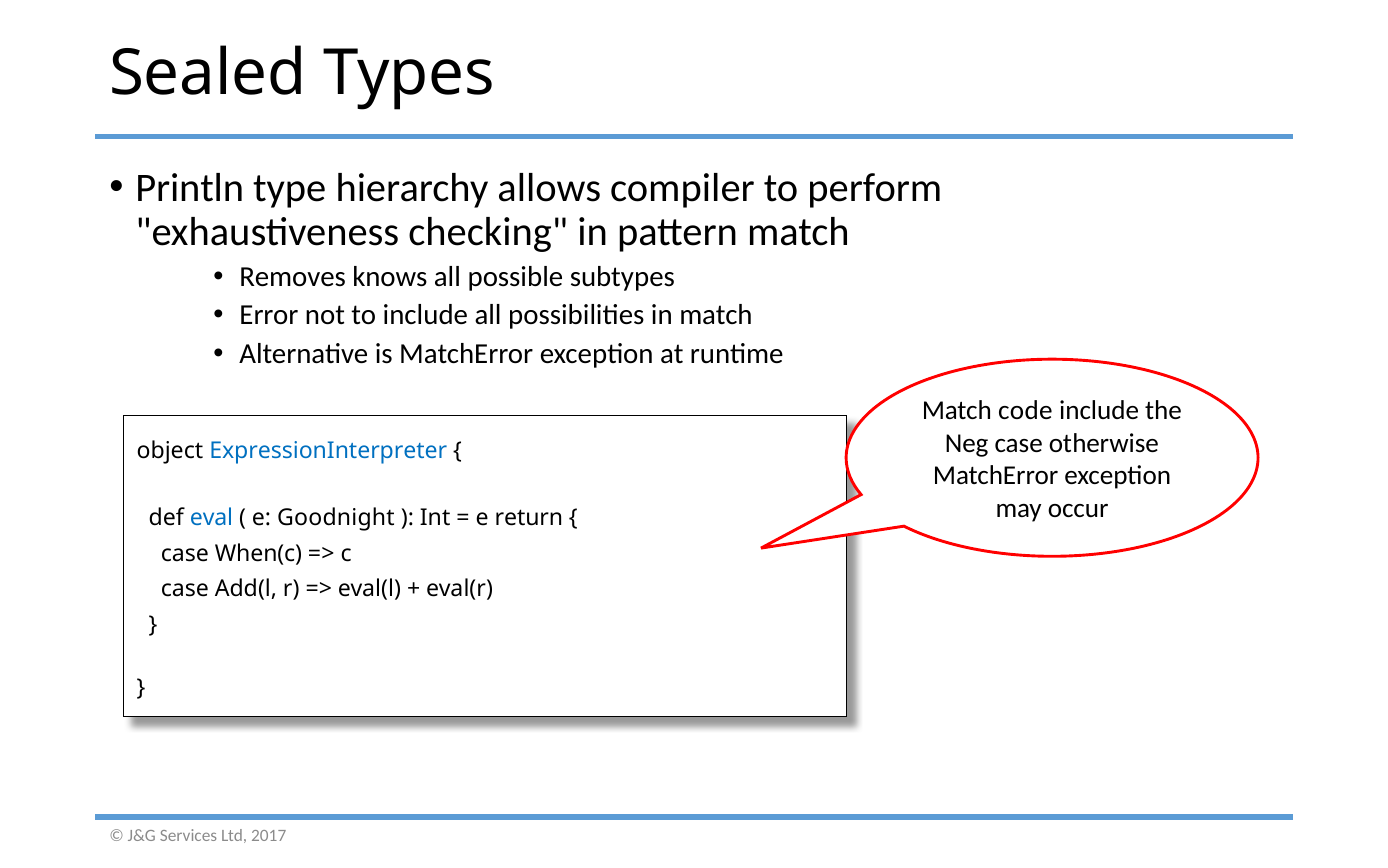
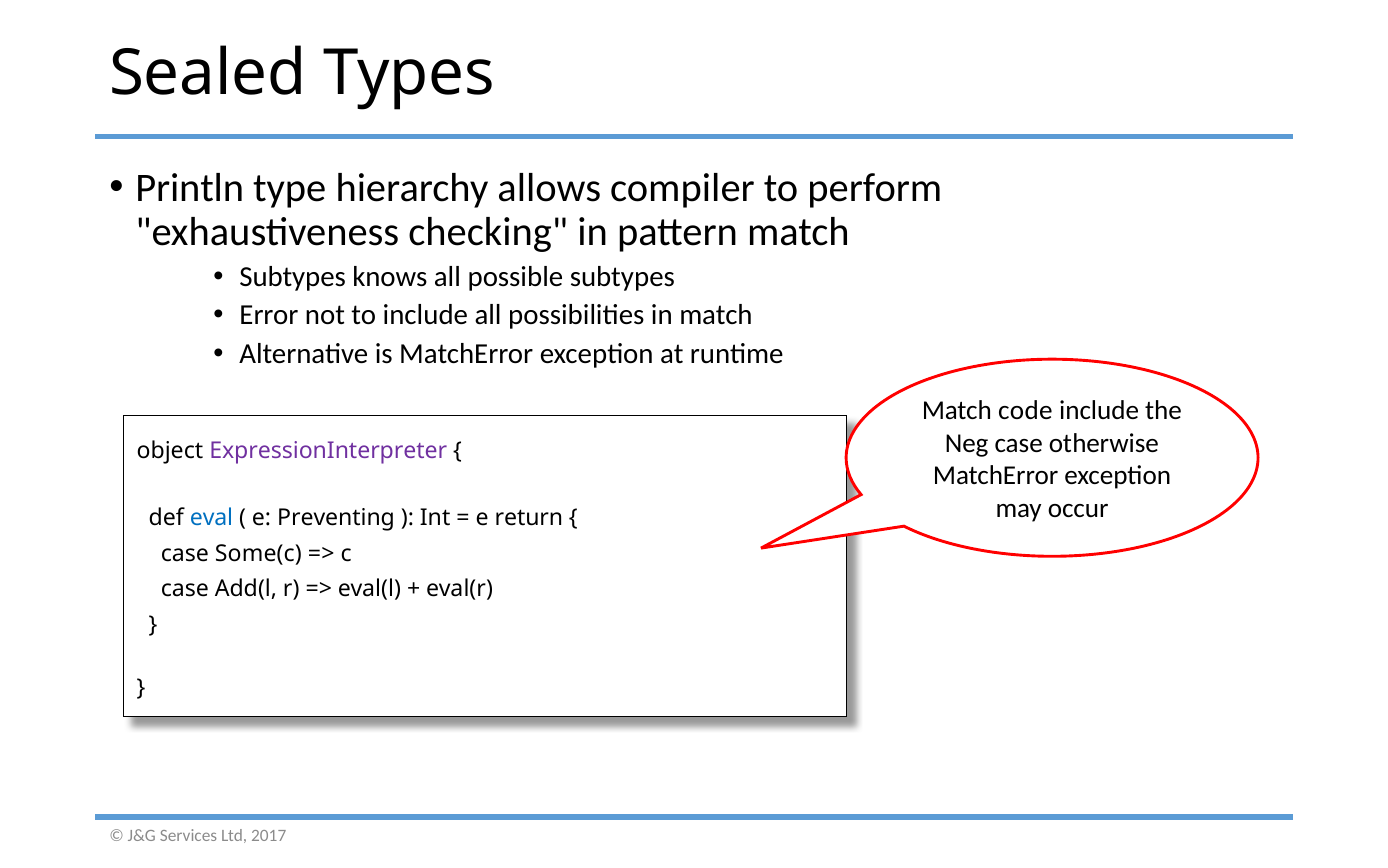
Removes: Removes -> Subtypes (293, 277)
ExpressionInterpreter colour: blue -> purple (328, 451)
Goodnight: Goodnight -> Preventing (336, 518)
When(c: When(c -> Some(c (258, 553)
